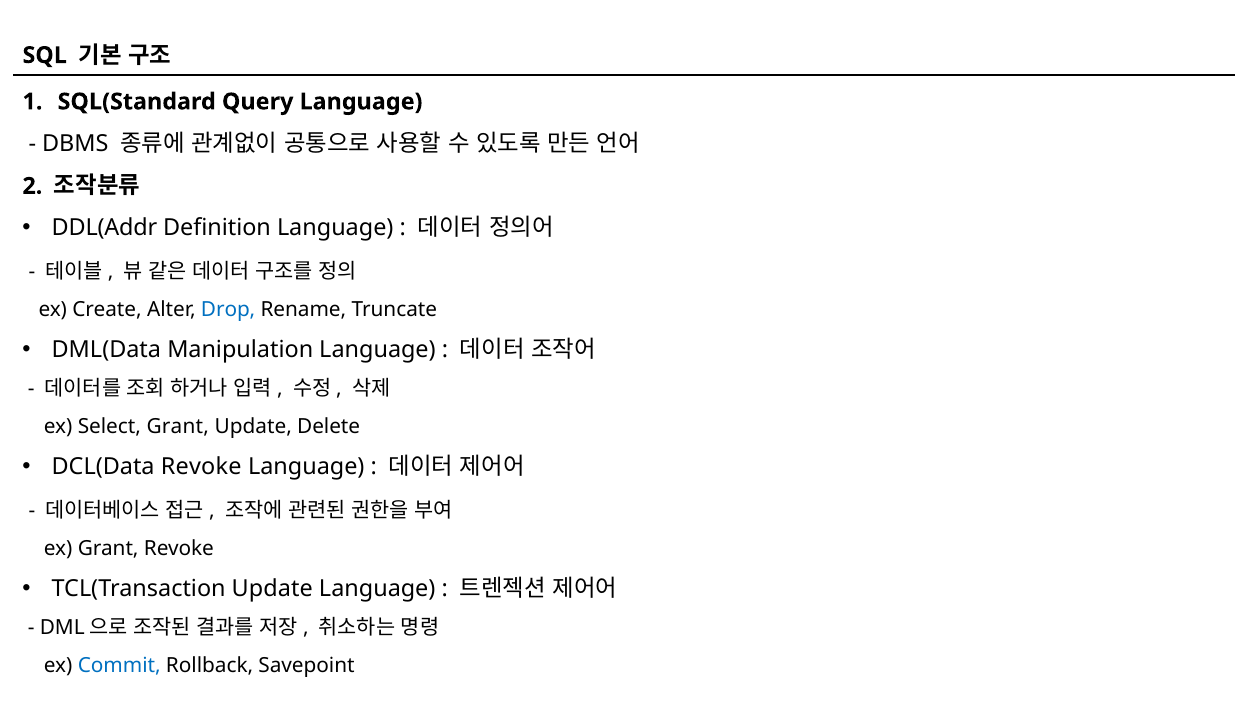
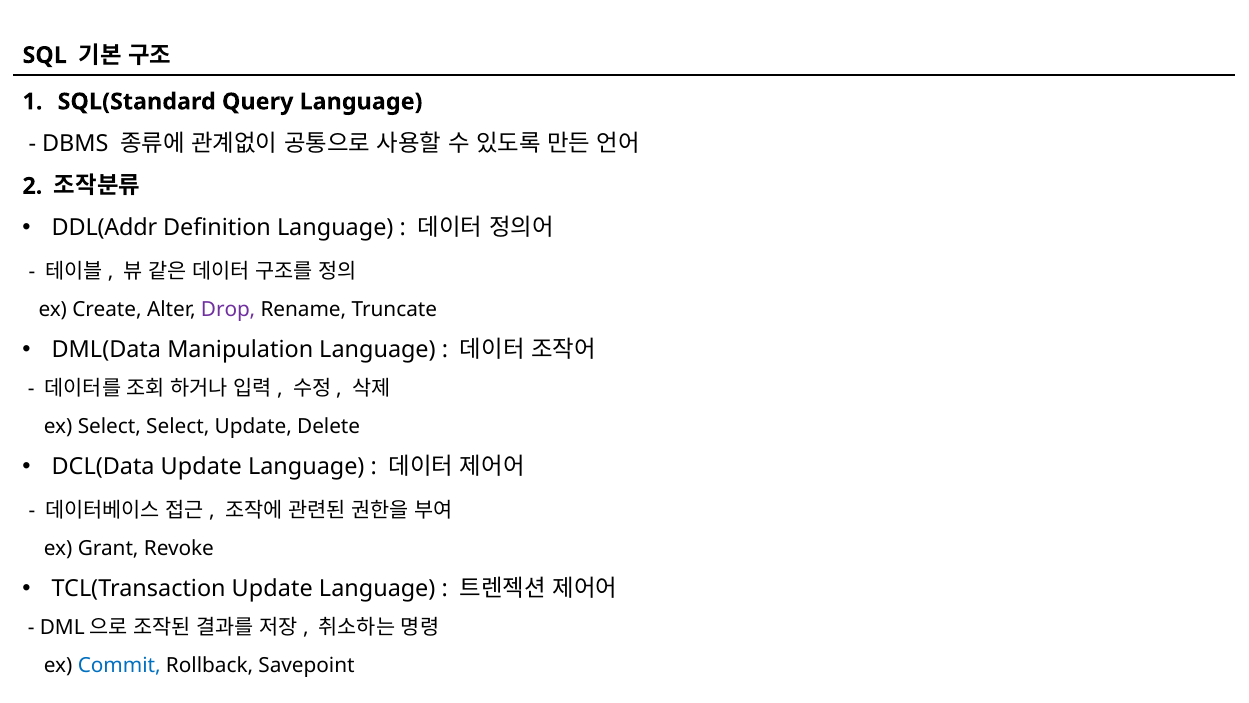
Drop colour: blue -> purple (228, 309)
Select Grant: Grant -> Select (178, 426)
DCL(Data Revoke: Revoke -> Update (201, 467)
